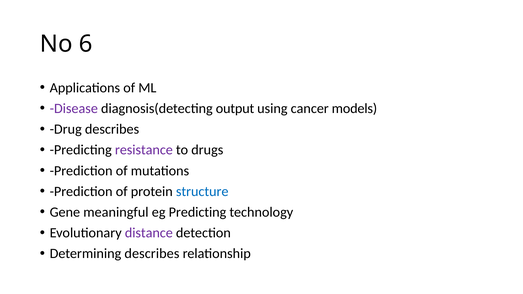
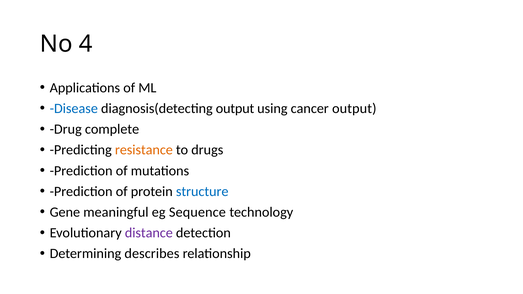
6: 6 -> 4 (86, 44)
Disease colour: purple -> blue (74, 109)
cancer models: models -> output (354, 109)
Drug describes: describes -> complete (112, 129)
resistance colour: purple -> orange (144, 150)
eg Predicting: Predicting -> Sequence (197, 212)
